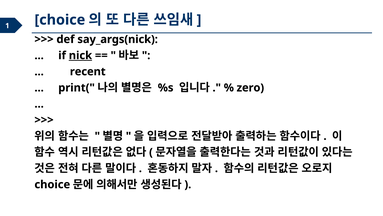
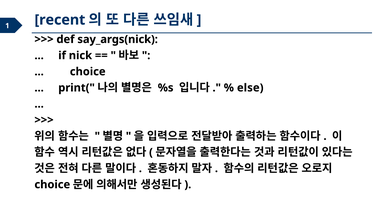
choice: choice -> recent (60, 20)
nick underline: present -> none (80, 55)
recent: recent -> choice (88, 71)
zero: zero -> else (250, 88)
